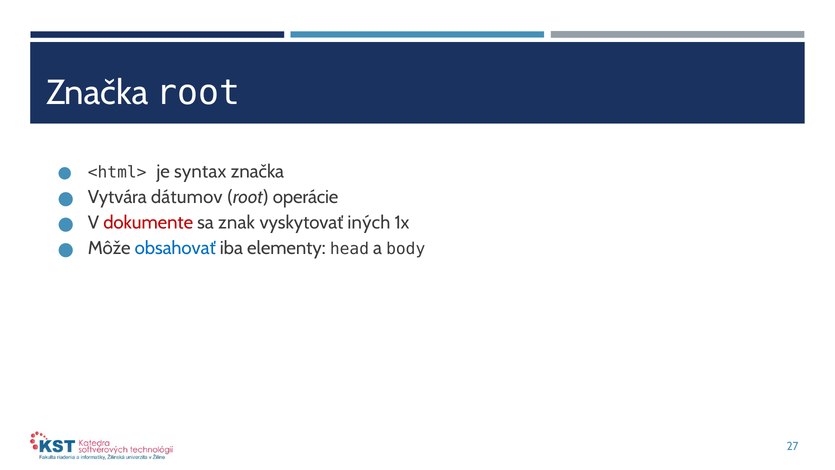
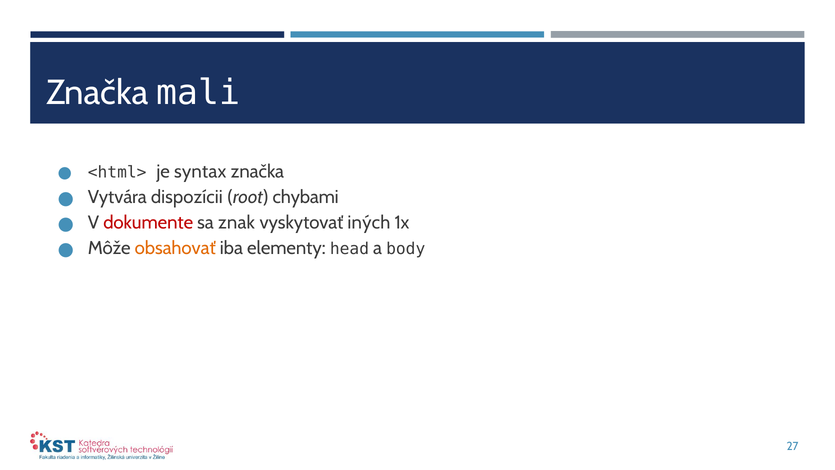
Značka root: root -> mali (198, 93)
dátumov: dátumov -> dispozícii (187, 197)
operácie: operácie -> chybami (306, 197)
obsahovať colour: blue -> orange (175, 248)
